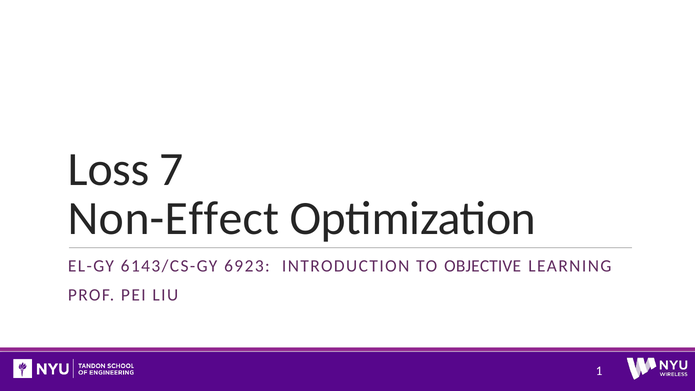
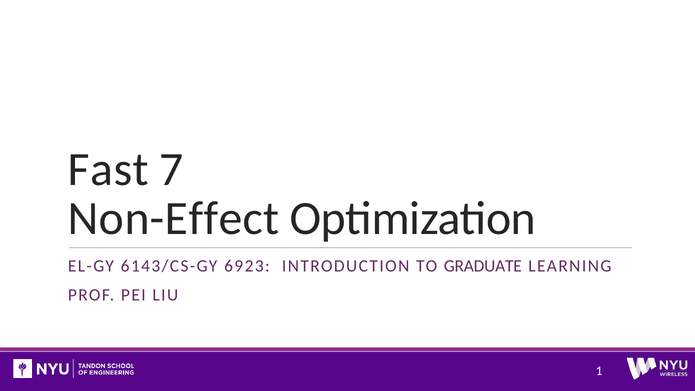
Loss: Loss -> Fast (108, 170)
OBJECTIVE: OBJECTIVE -> GRADUATE (483, 266)
